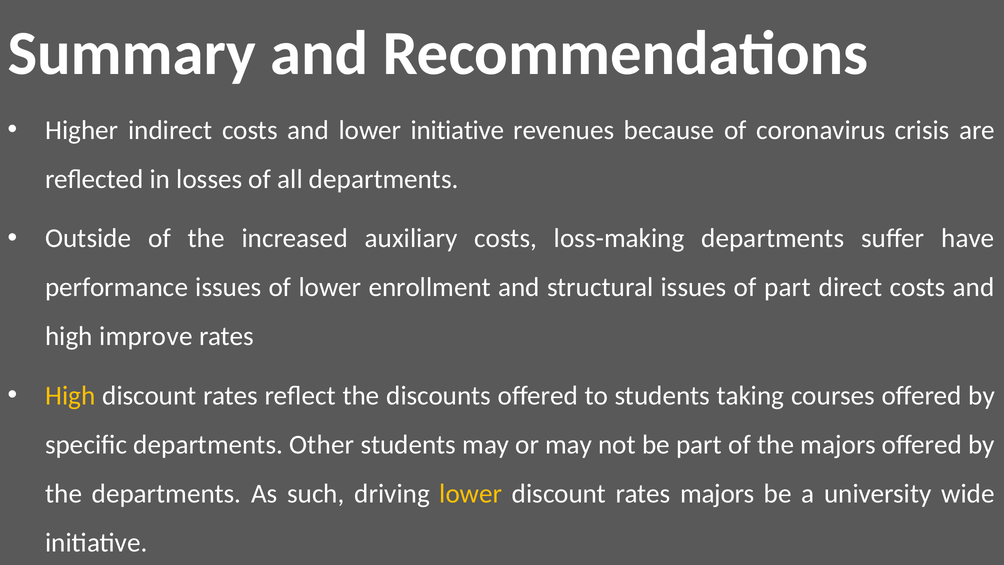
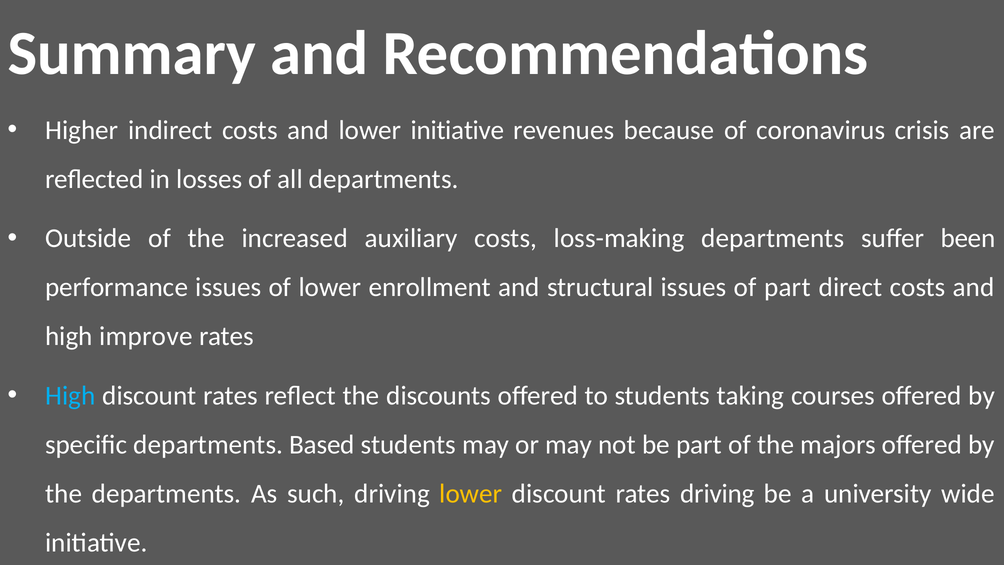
have: have -> been (968, 238)
High colour: yellow -> light blue (70, 396)
Other: Other -> Based (322, 444)
rates majors: majors -> driving (717, 493)
